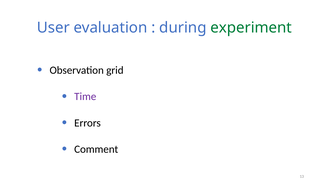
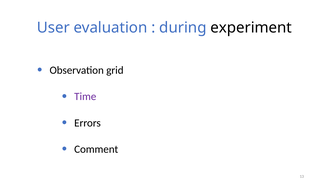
experiment colour: green -> black (251, 28)
